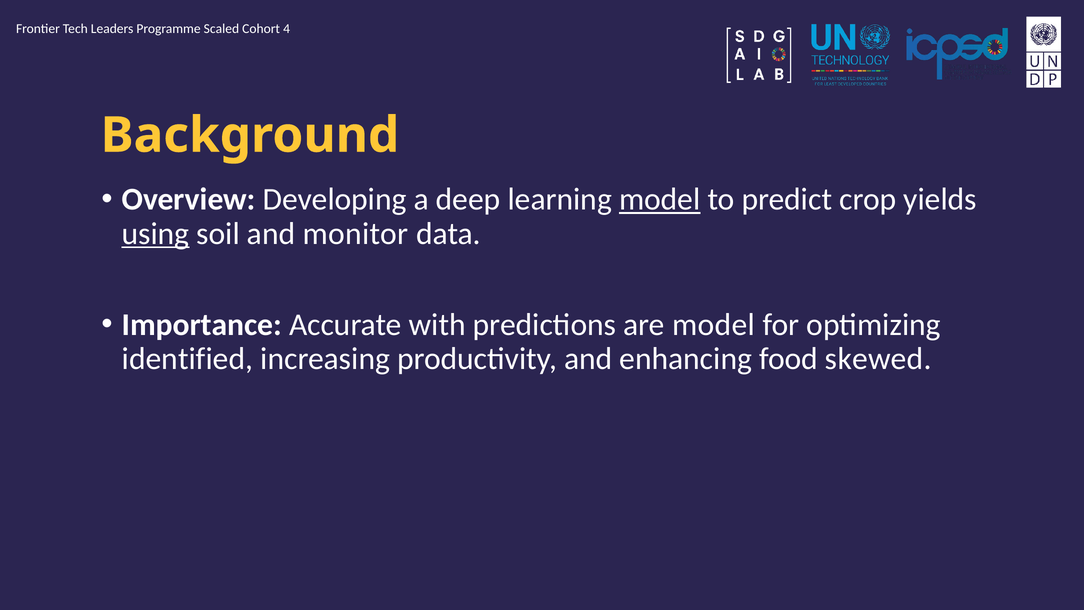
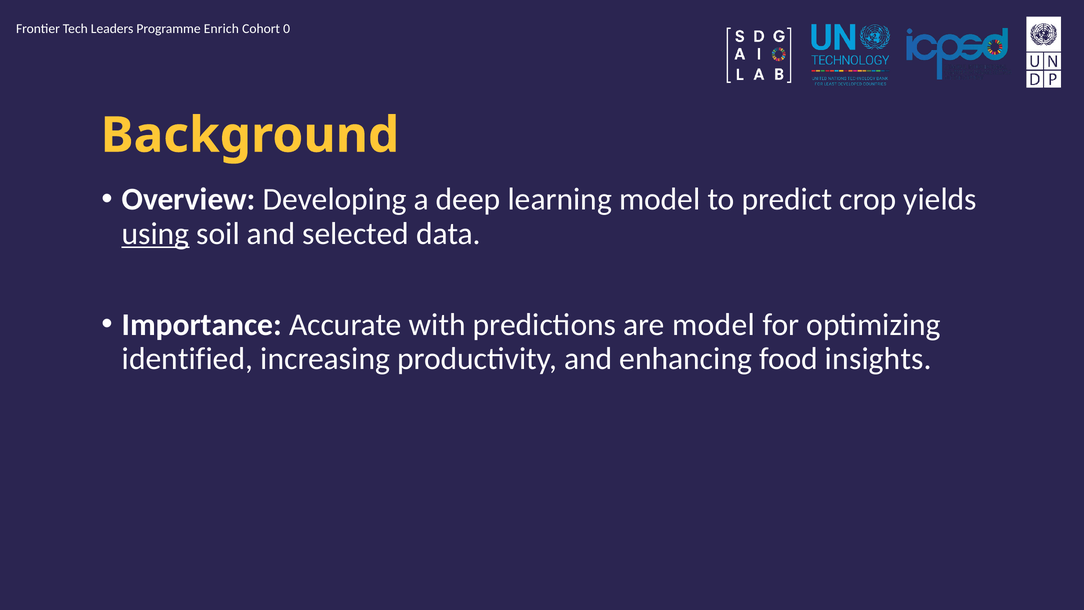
Scaled: Scaled -> Enrich (221, 29)
4: 4 -> 0 (287, 29)
model underline: present -> none (660, 199)
monitor: monitor -> selected (356, 234)
skewed: skewed -> insights (878, 359)
